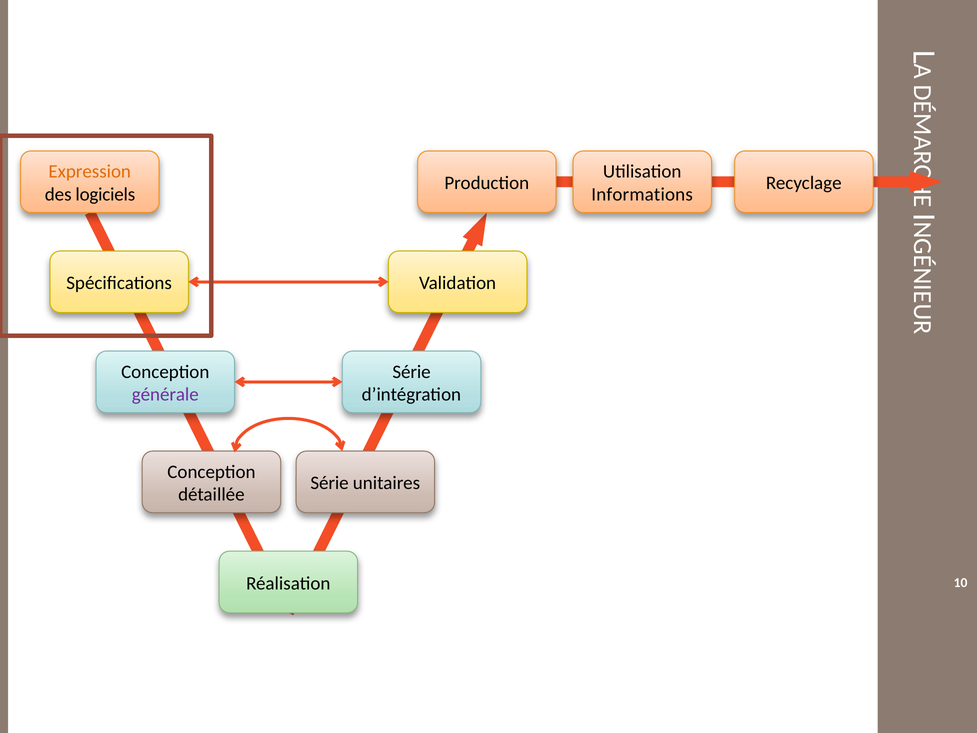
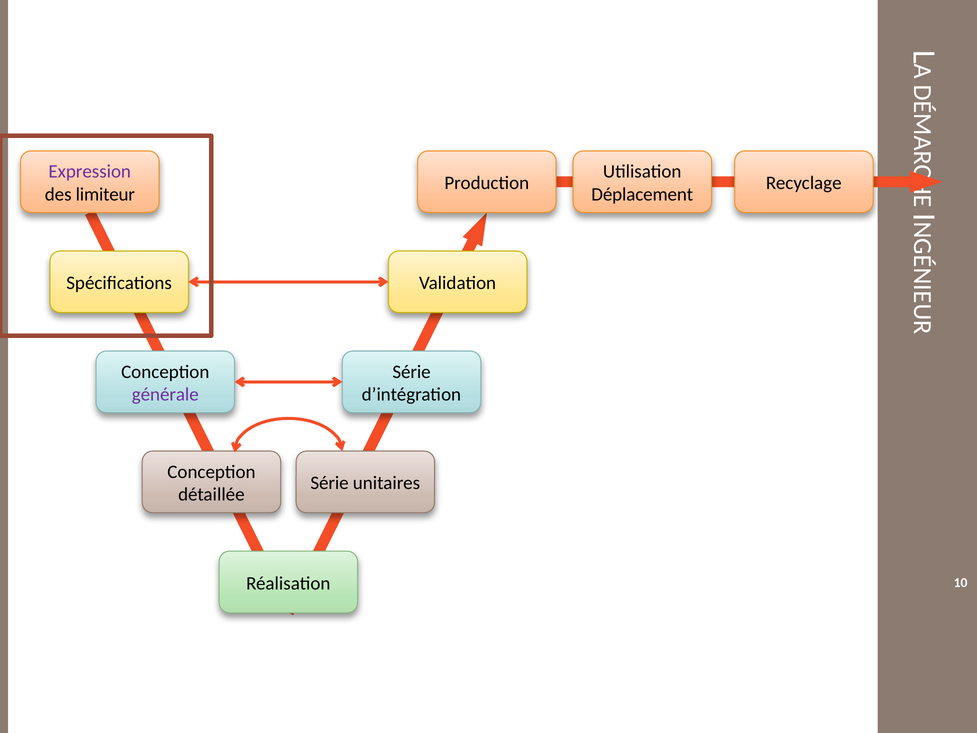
Expression colour: orange -> purple (90, 172)
logiciels: logiciels -> limiteur (105, 194)
Informations: Informations -> Déplacement (642, 194)
